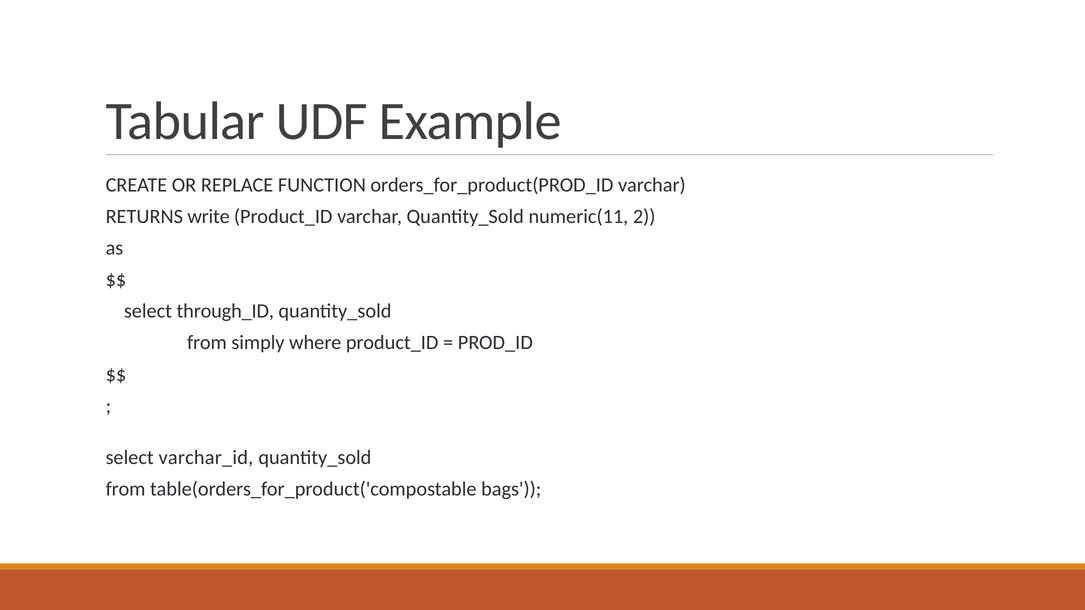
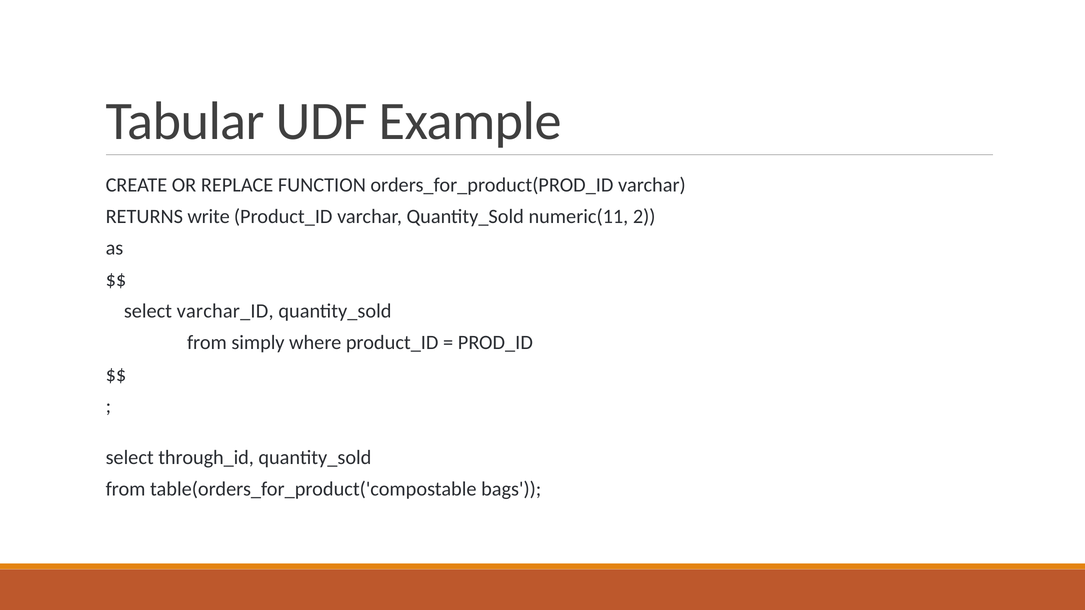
through_ID: through_ID -> varchar_ID (225, 311)
varchar_id: varchar_id -> through_id (206, 458)
